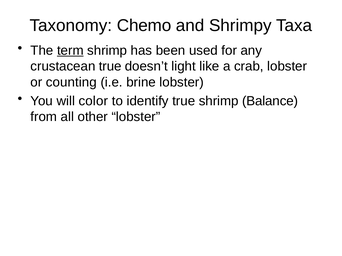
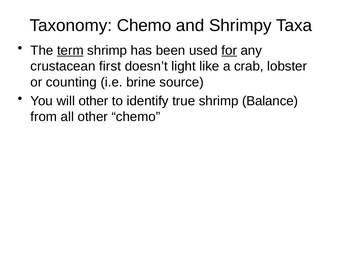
for underline: none -> present (229, 51)
crustacean true: true -> first (110, 66)
brine lobster: lobster -> source (182, 82)
will color: color -> other (93, 101)
other lobster: lobster -> chemo (136, 117)
